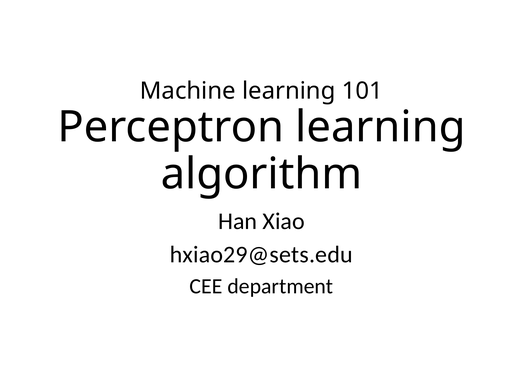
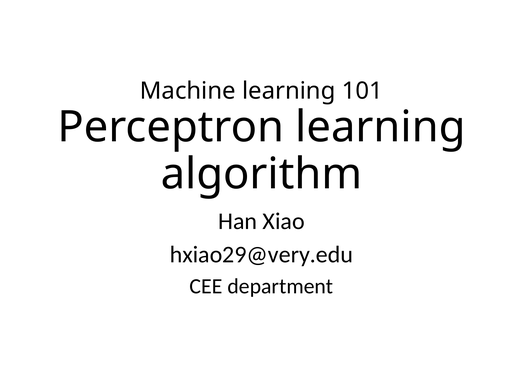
hxiao29@sets.edu: hxiao29@sets.edu -> hxiao29@very.edu (261, 255)
